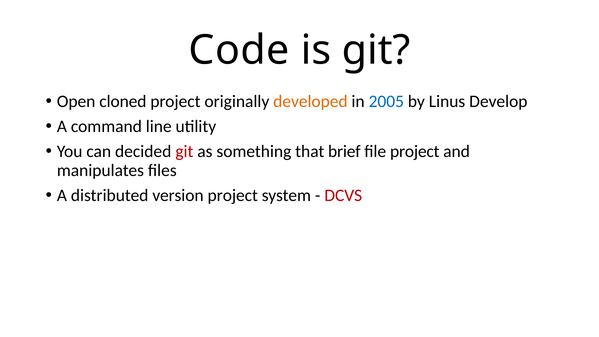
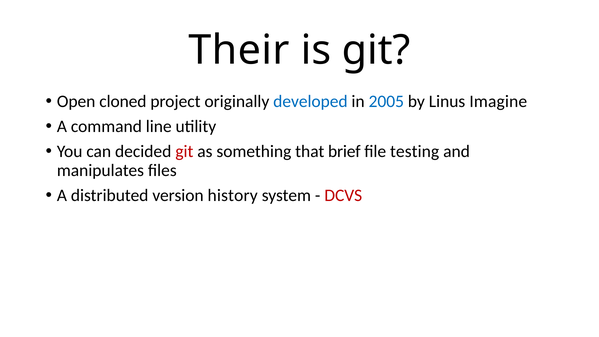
Code: Code -> Their (239, 50)
developed colour: orange -> blue (310, 101)
Develop: Develop -> Imagine (498, 101)
file project: project -> testing (415, 152)
version project: project -> history (233, 195)
